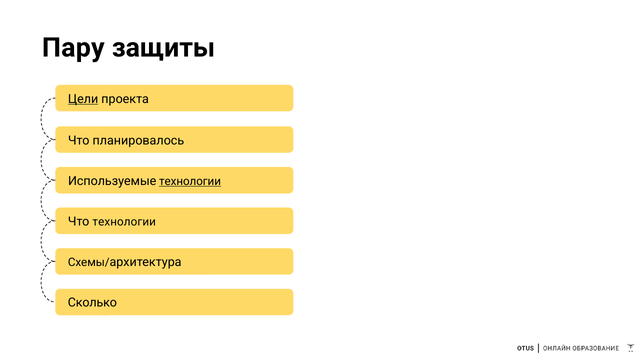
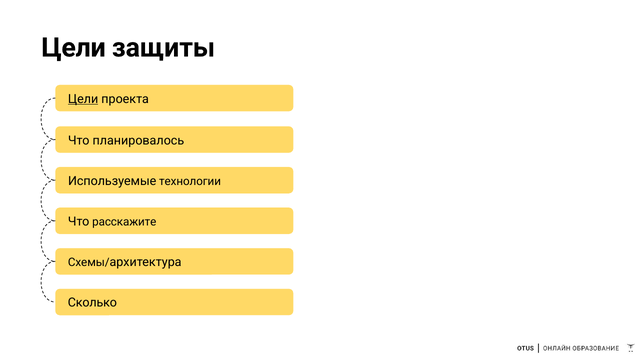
Пару: Пару -> Цели (74, 48)
технологии underline: present -> none (190, 181)
Что технологии: технологии -> расскажите (124, 222)
